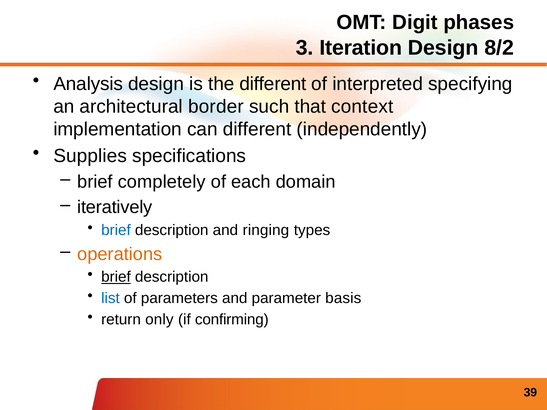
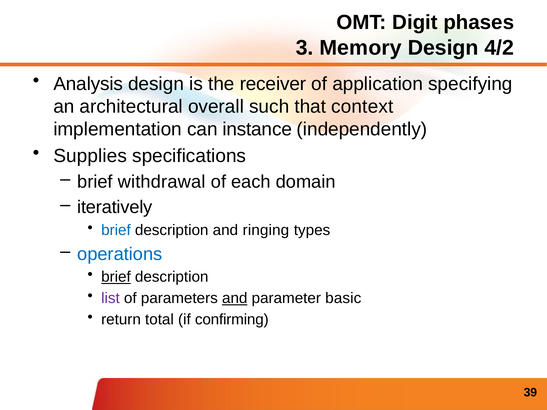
Iteration: Iteration -> Memory (361, 48)
8/2: 8/2 -> 4/2 (499, 48)
the different: different -> receiver (273, 84)
interpreted: interpreted -> application (378, 84)
border: border -> overall (216, 107)
can different: different -> instance (257, 129)
completely: completely -> withdrawal (162, 182)
operations colour: orange -> blue (120, 254)
list colour: blue -> purple (110, 298)
and underline: none -> present (235, 298)
basis: basis -> basic (343, 298)
only: only -> total (159, 320)
